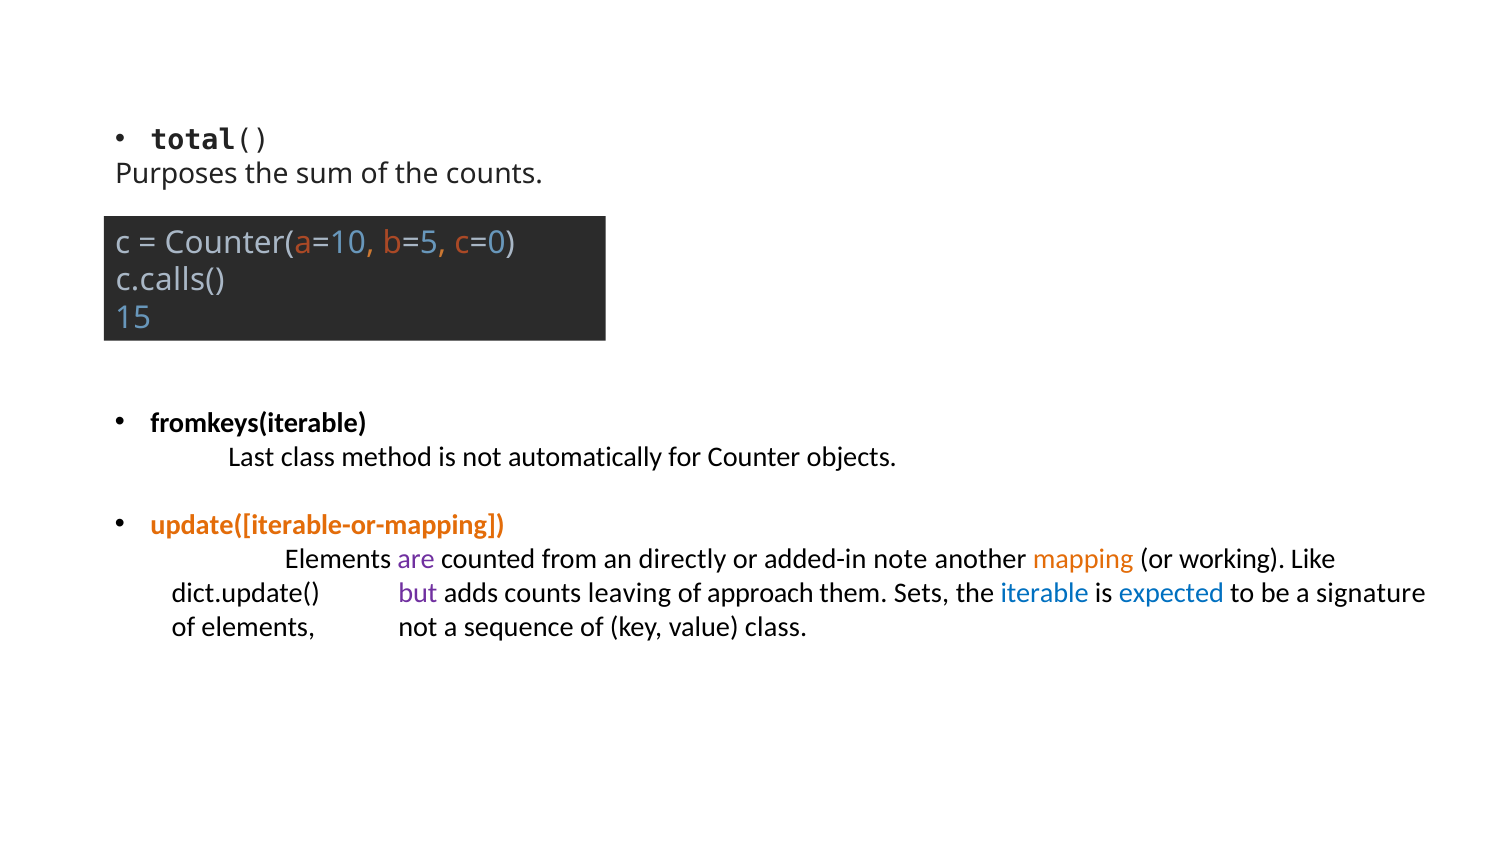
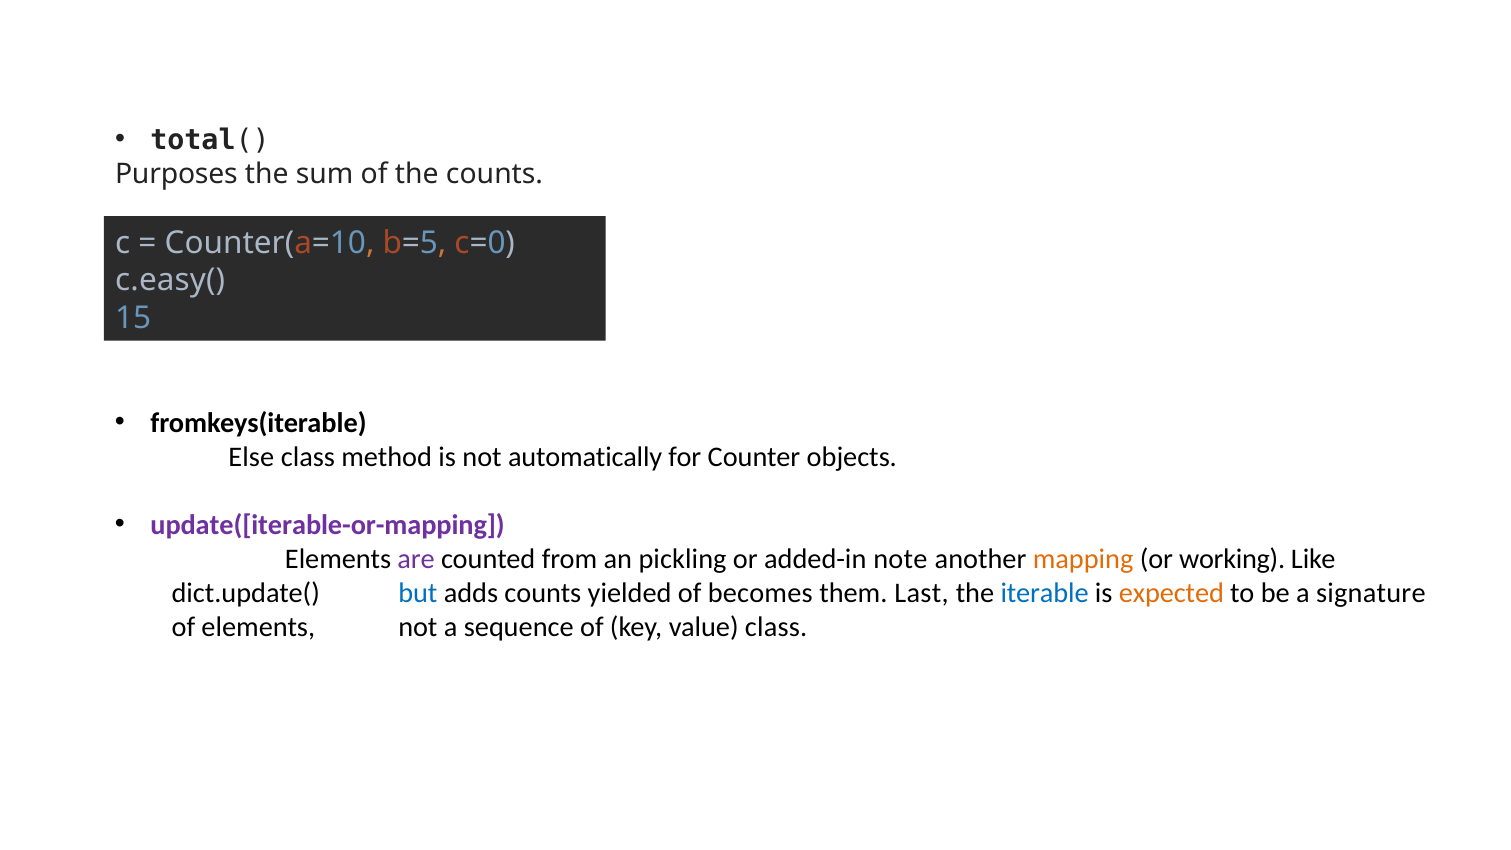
c.calls(: c.calls( -> c.easy( (170, 281)
Last: Last -> Else (251, 457)
update([iterable-or-mapping colour: orange -> purple (328, 525)
directly: directly -> pickling (683, 559)
but colour: purple -> blue (418, 593)
leaving: leaving -> yielded (630, 593)
approach: approach -> becomes (760, 593)
Sets: Sets -> Last (921, 593)
expected colour: blue -> orange (1171, 593)
